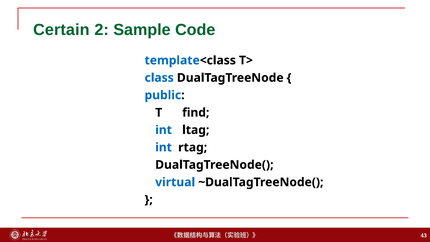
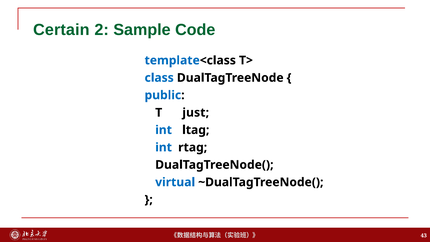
find: find -> just (196, 113)
